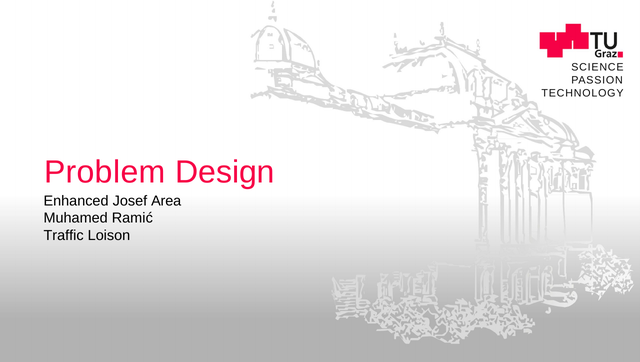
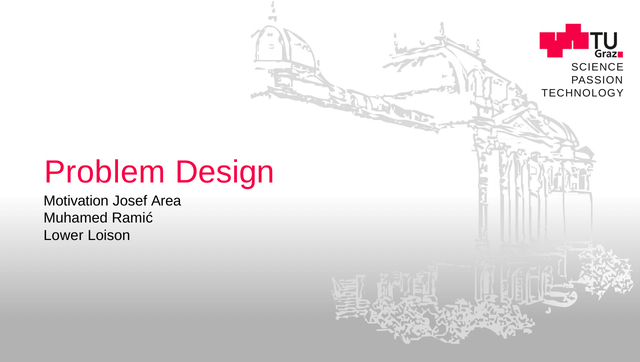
Enhanced: Enhanced -> Motivation (76, 201)
Traffic: Traffic -> Lower (64, 235)
